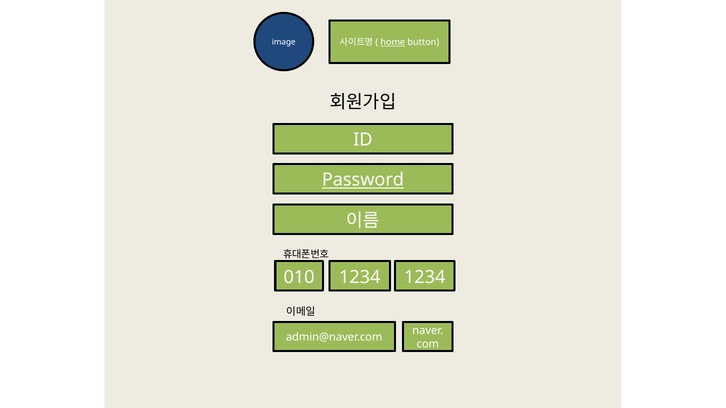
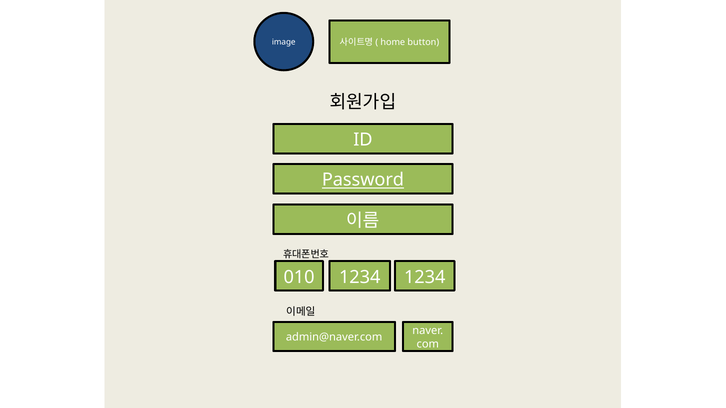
home underline: present -> none (393, 42)
